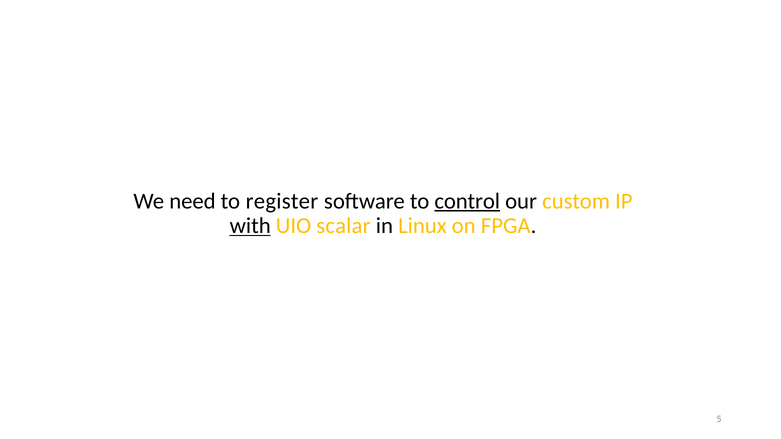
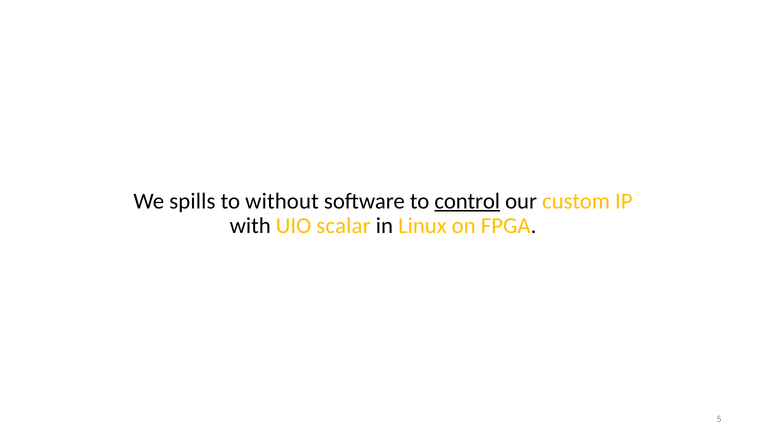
need: need -> spills (192, 201)
register: register -> without (282, 201)
with underline: present -> none (250, 226)
